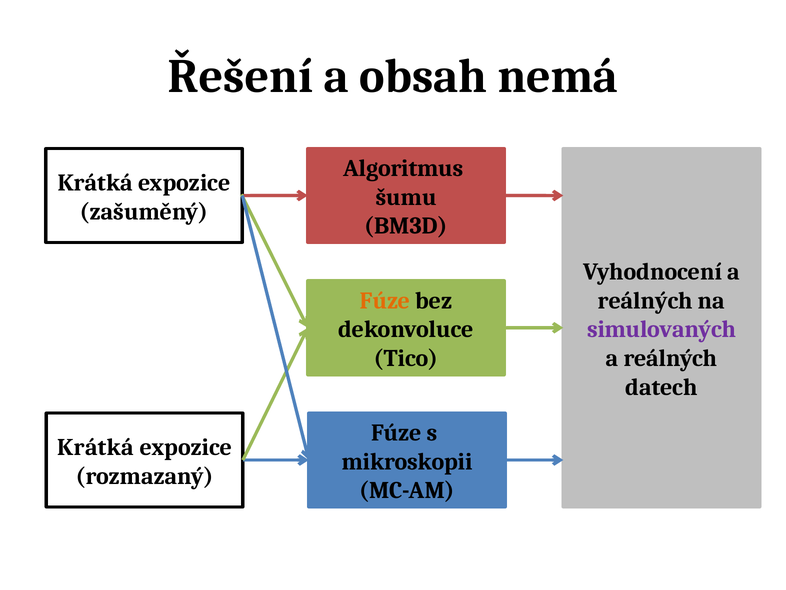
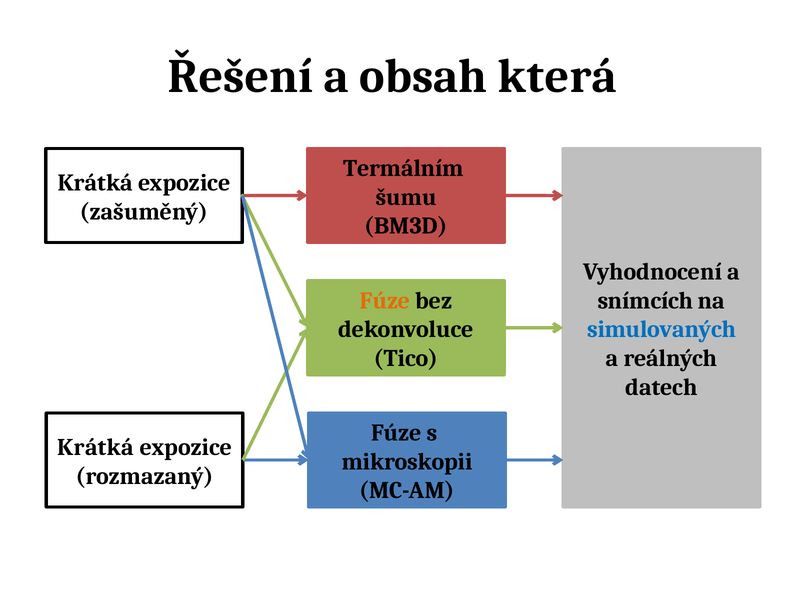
nemá: nemá -> která (557, 76)
Algoritmus: Algoritmus -> Termálním (403, 168)
reálných: reálných -> snímcích (645, 300)
simulovaných colour: purple -> blue (662, 329)
